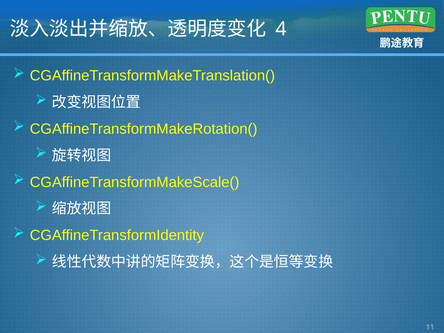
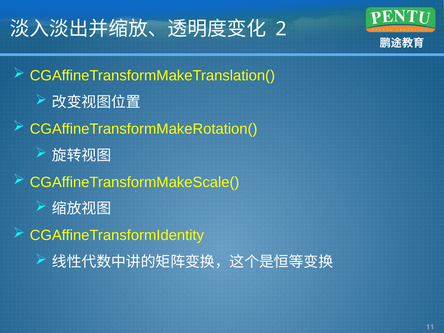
4: 4 -> 2 (281, 29)
